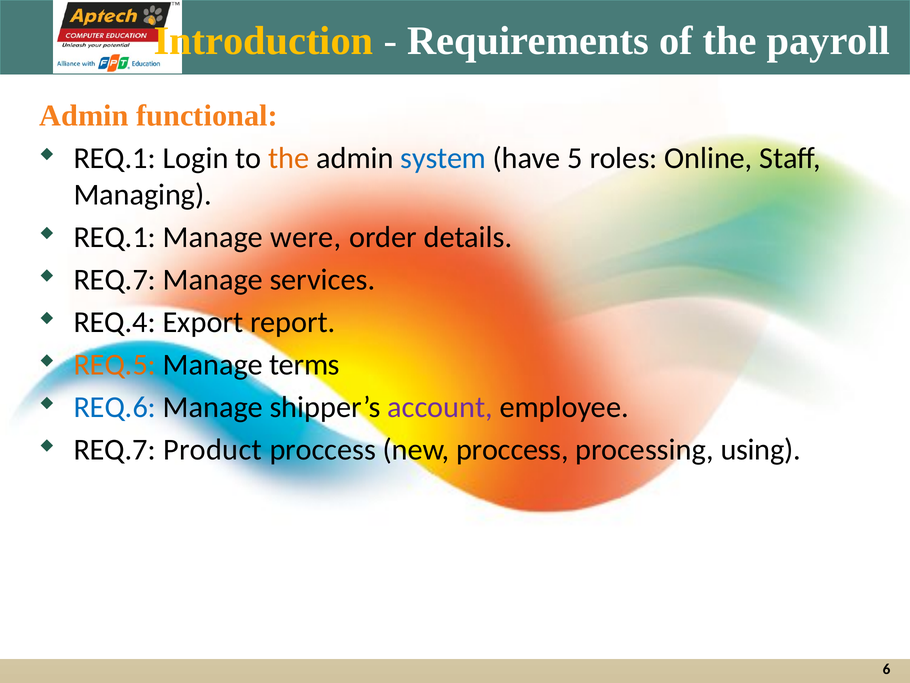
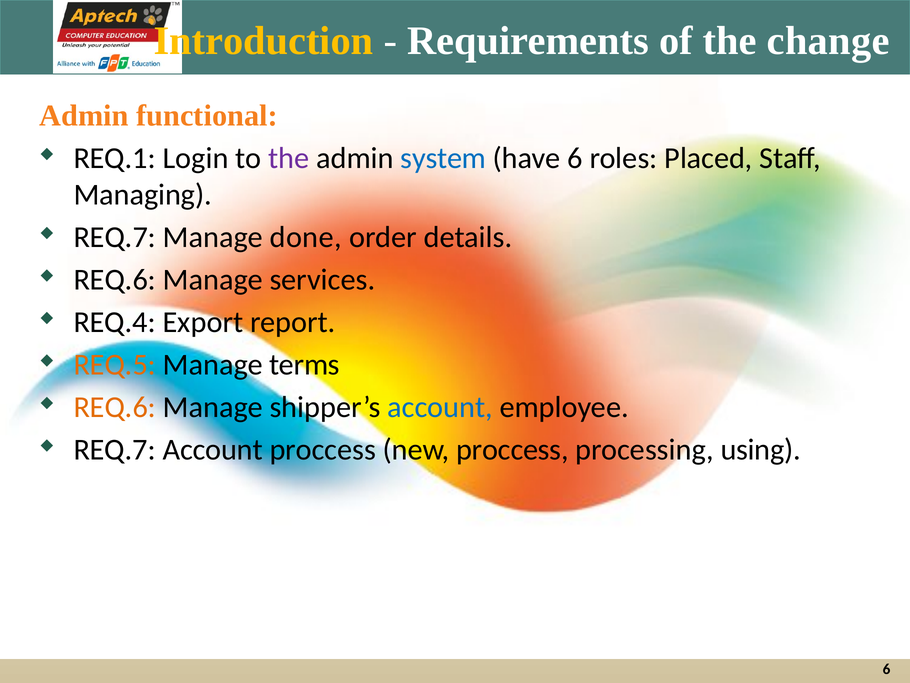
payroll: payroll -> change (828, 41)
the colour: orange -> purple (289, 158)
have 5: 5 -> 6 (575, 158)
Online: Online -> Placed (708, 158)
REQ.1: REQ.1 -> REQ.7 (115, 237)
were: were -> done (306, 237)
REQ.7: REQ.7 -> REQ.6 (115, 280)
REQ.6 colour: blue -> orange (115, 407)
account colour: purple -> blue (440, 407)
REQ.7 Product: Product -> Account (213, 449)
